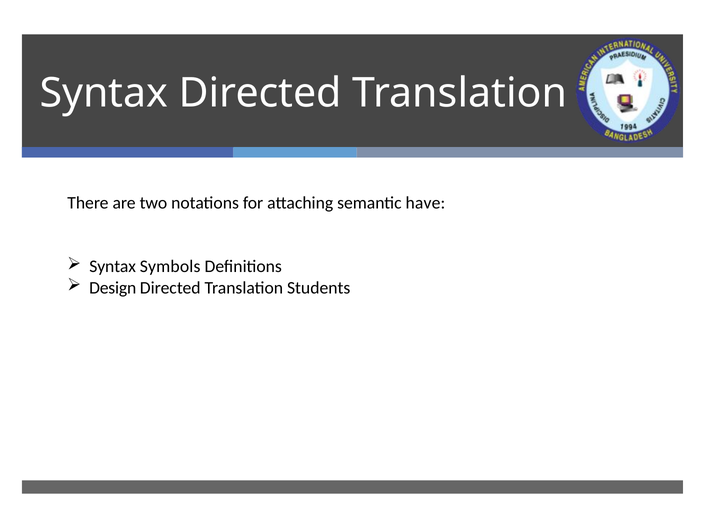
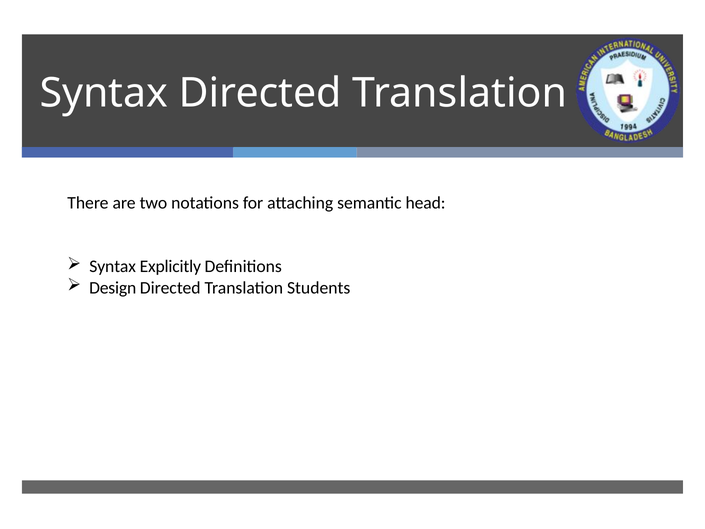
have: have -> head (426, 203)
Symbols: Symbols -> Explicitly (170, 266)
